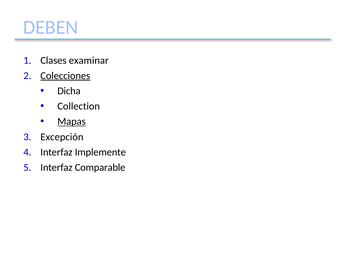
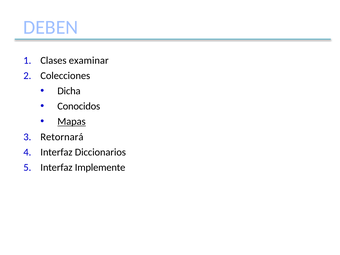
Colecciones underline: present -> none (65, 76)
Collection: Collection -> Conocidos (79, 106)
Excepción: Excepción -> Retornará (62, 137)
Implemente: Implemente -> Diccionarios (100, 152)
Comparable: Comparable -> Implemente (100, 167)
